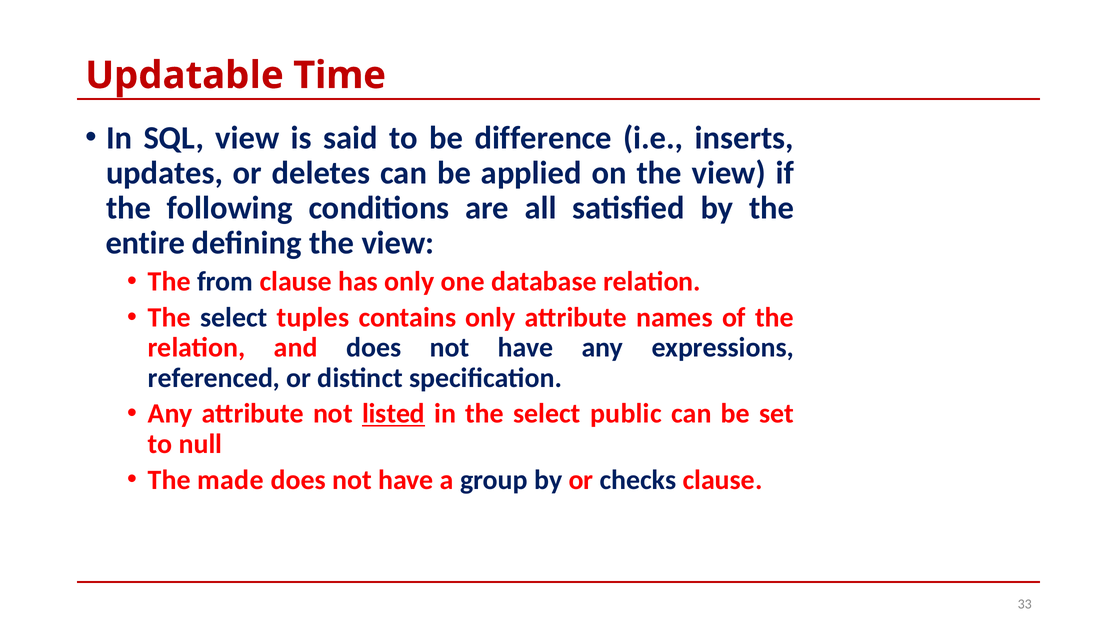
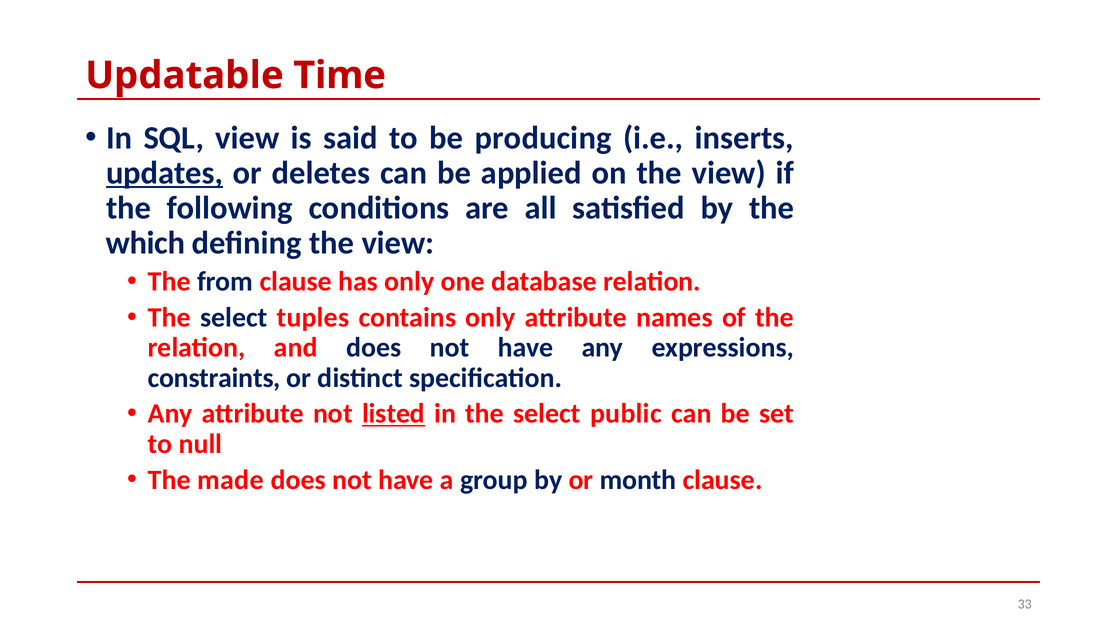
difference: difference -> producing (543, 138)
updates underline: none -> present (164, 173)
entire: entire -> which (145, 243)
referenced: referenced -> constraints (214, 378)
checks: checks -> month (638, 480)
